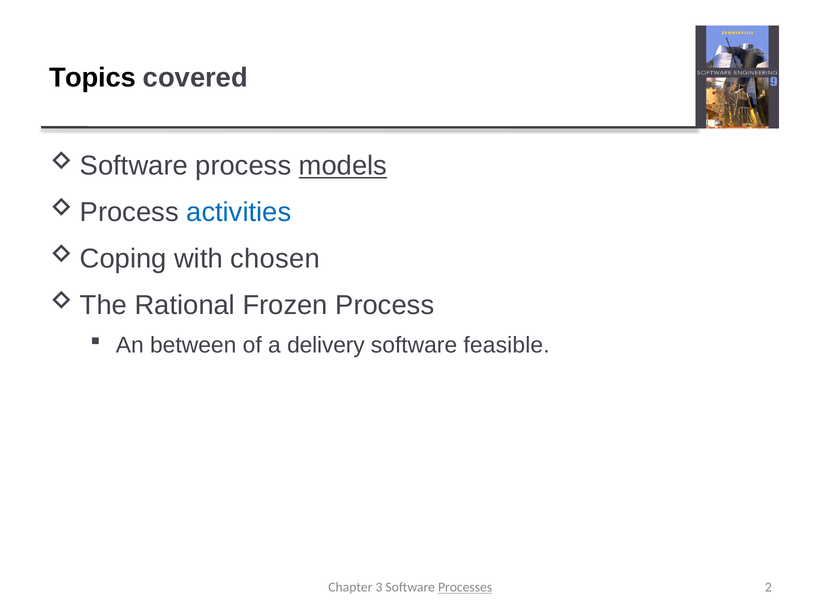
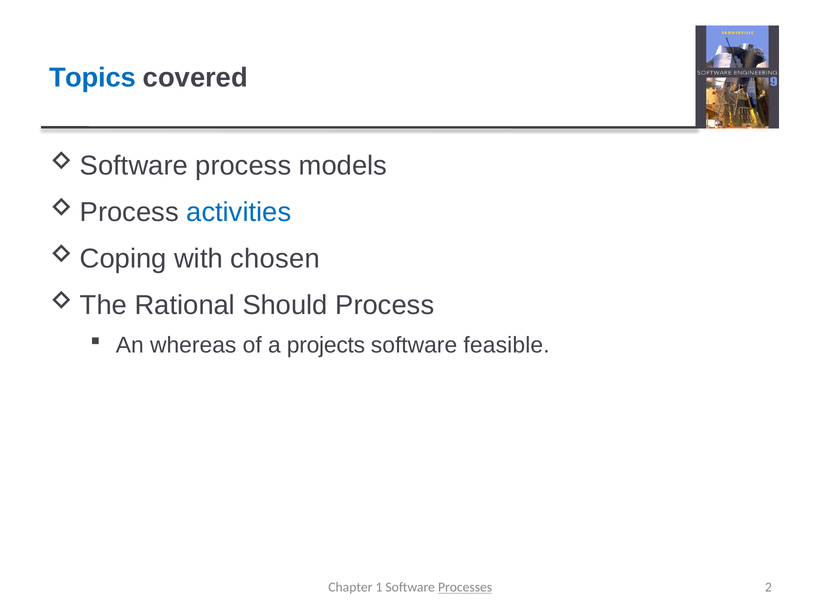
Topics colour: black -> blue (92, 78)
models underline: present -> none (343, 166)
Frozen: Frozen -> Should (285, 306)
between: between -> whereas (193, 346)
delivery: delivery -> projects (326, 346)
3: 3 -> 1 (379, 588)
